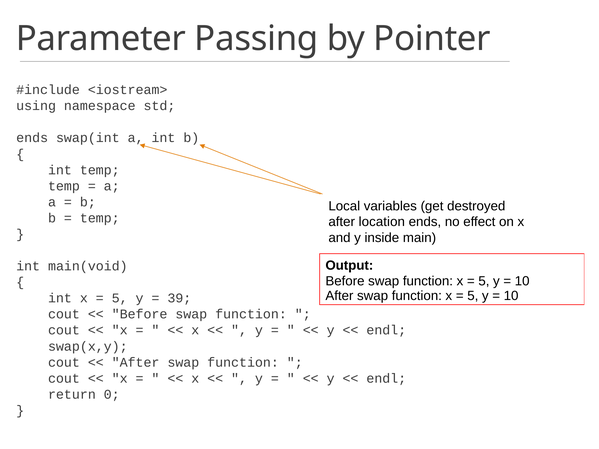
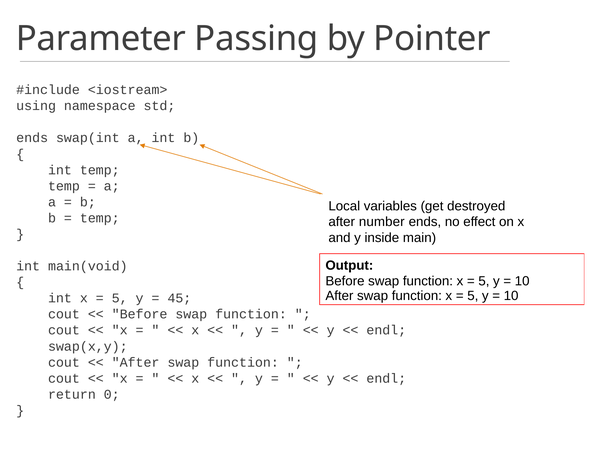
location: location -> number (382, 222)
39: 39 -> 45 (179, 298)
